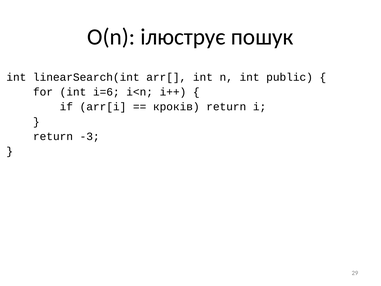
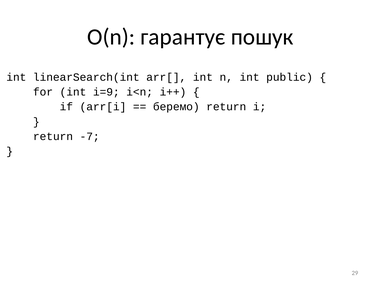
ілюструє: ілюструє -> гарантує (183, 37)
i=6: i=6 -> i=9 (106, 92)
кроків: кроків -> беремо (176, 107)
-3: -3 -> -7 (90, 136)
